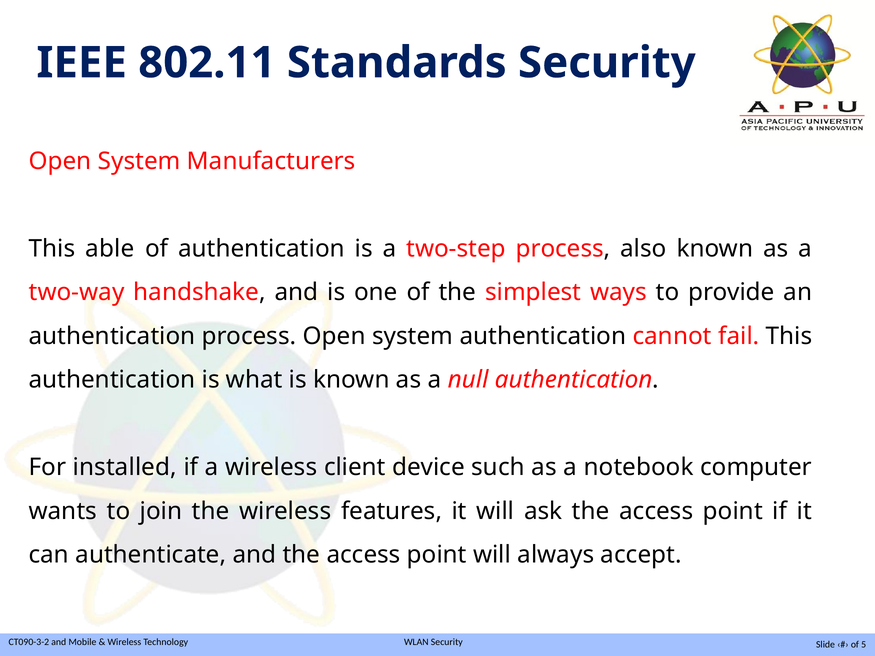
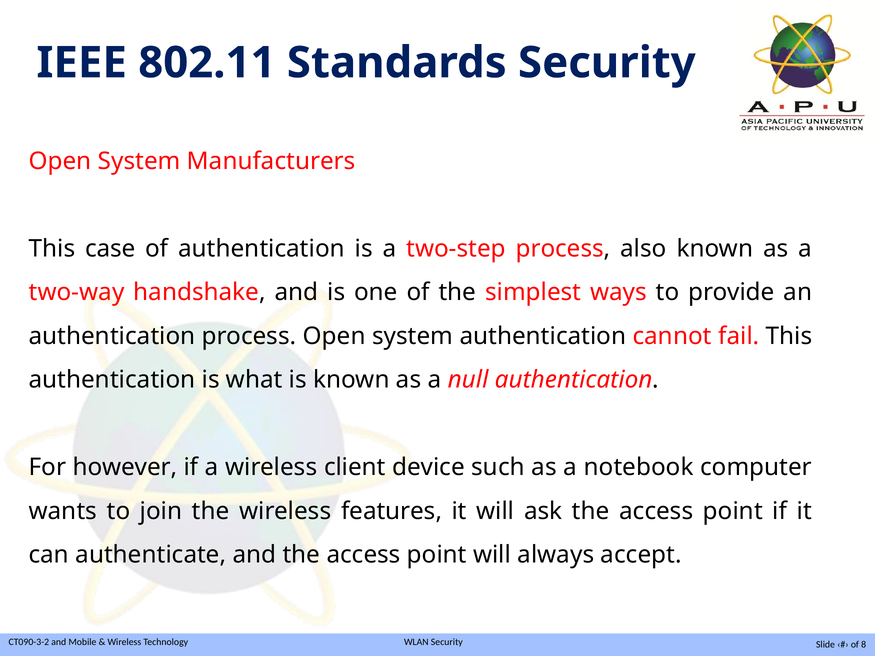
able: able -> case (110, 249)
installed: installed -> however (125, 468)
5: 5 -> 8 (864, 645)
